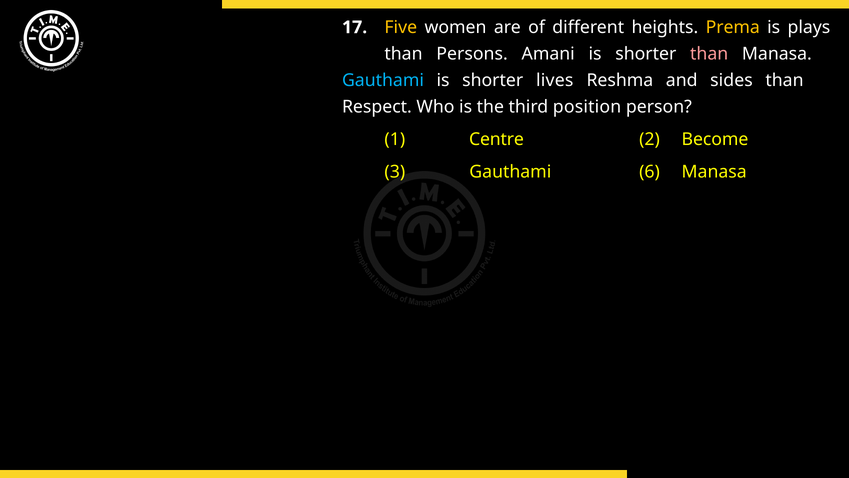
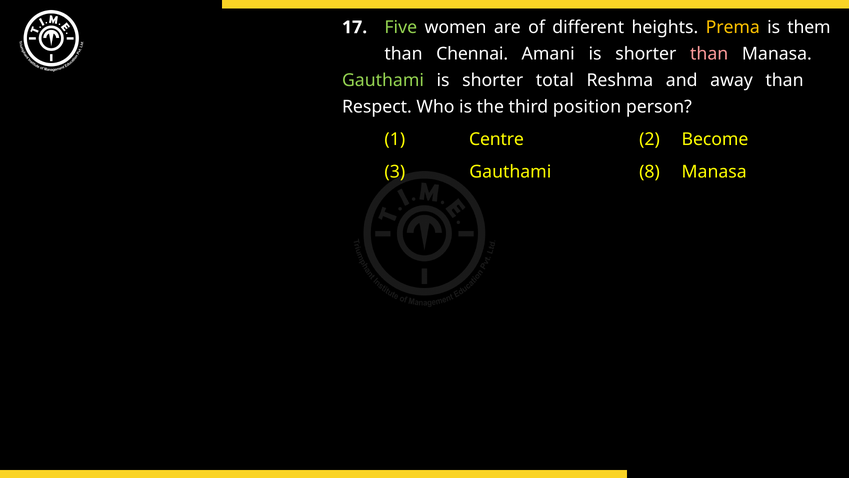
Five colour: yellow -> light green (401, 27)
plays: plays -> them (809, 27)
Persons: Persons -> Chennai (472, 54)
Gauthami colour: light blue -> light green (383, 80)
lives: lives -> total (555, 80)
sides: sides -> away (732, 80)
6: 6 -> 8 (650, 172)
